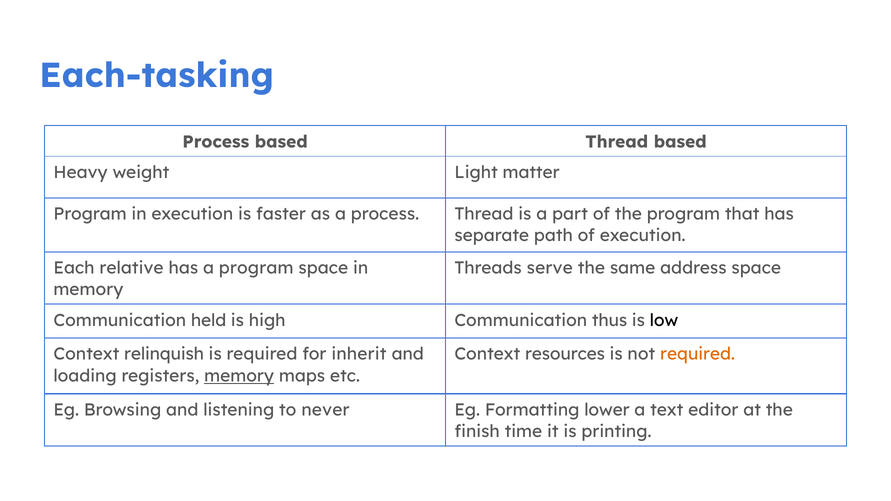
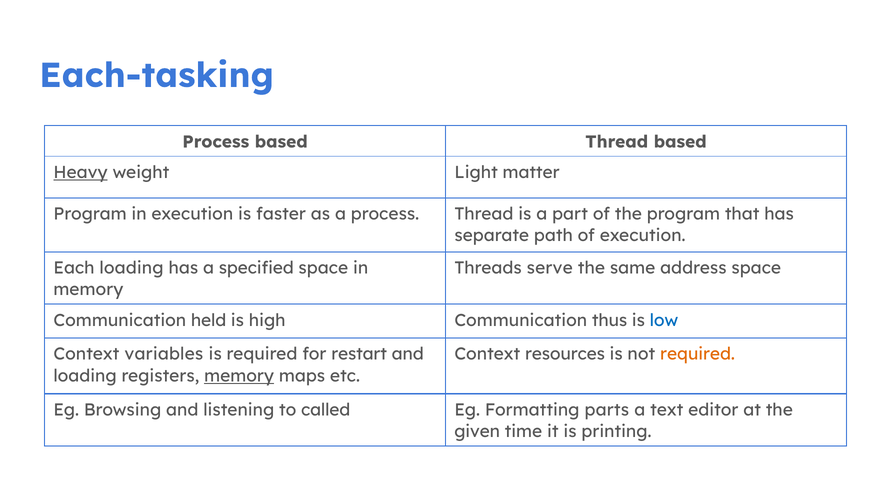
Heavy underline: none -> present (81, 172)
Each relative: relative -> loading (131, 268)
a program: program -> specified (256, 268)
low colour: black -> blue (664, 320)
relinquish: relinquish -> variables (164, 354)
inherit: inherit -> restart (359, 354)
never: never -> called (326, 410)
lower: lower -> parts (607, 410)
finish: finish -> given (477, 432)
